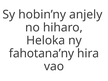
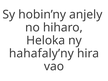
fahotana’ny: fahotana’ny -> hahafaly’ny (41, 53)
